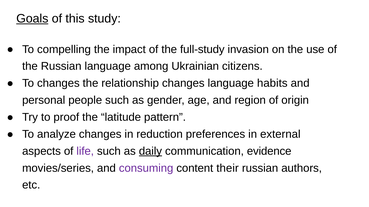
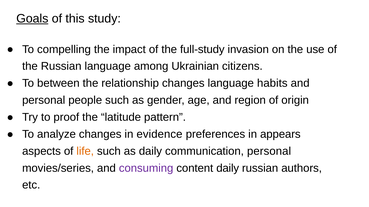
To changes: changes -> between (58, 83)
reduction: reduction -> evidence (159, 134)
external: external -> appears (280, 134)
life colour: purple -> orange (85, 152)
daily underline: present -> none (150, 152)
communication evidence: evidence -> personal (269, 152)
content their: their -> daily (228, 169)
